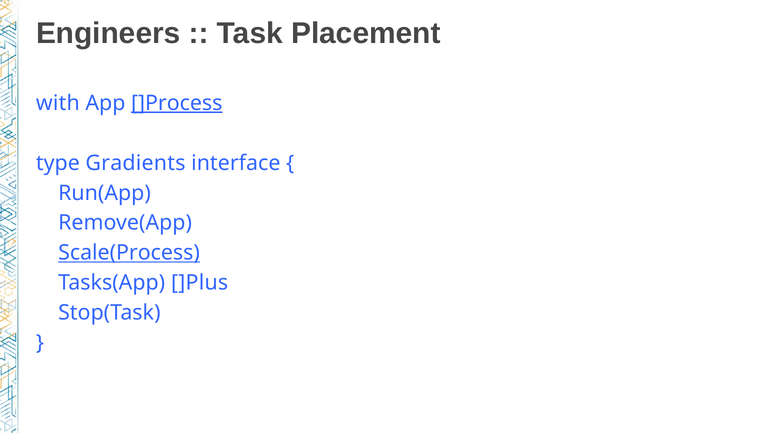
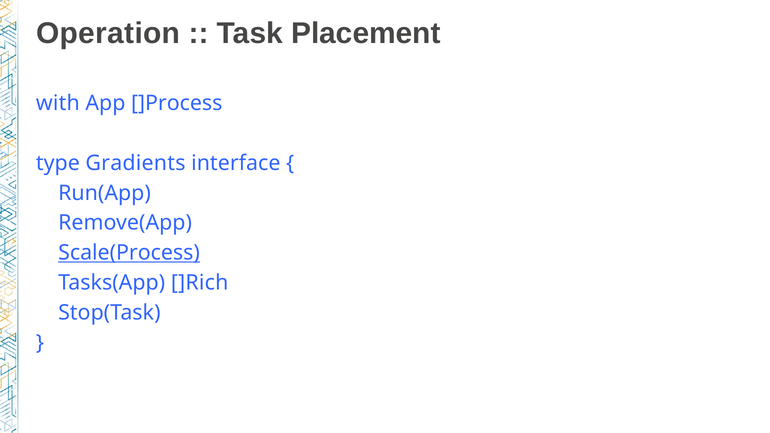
Engineers: Engineers -> Operation (108, 34)
]Process underline: present -> none (177, 103)
]Plus: ]Plus -> ]Rich (200, 283)
